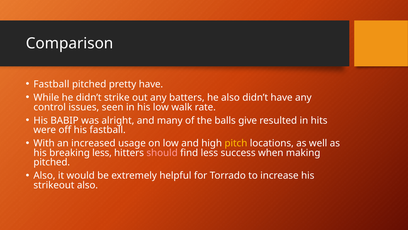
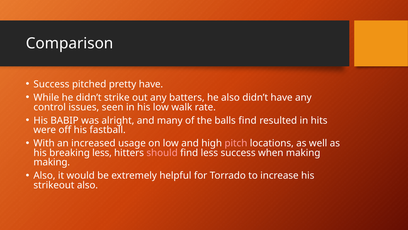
Fastball: Fastball -> Success (51, 84)
balls give: give -> find (248, 120)
pitch colour: yellow -> pink (236, 143)
pitched: pitched -> making (52, 162)
